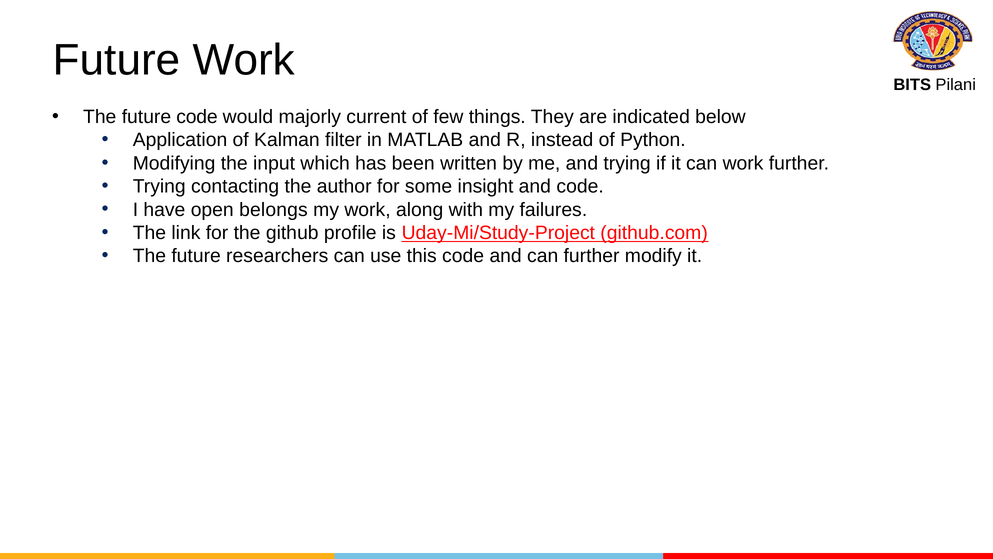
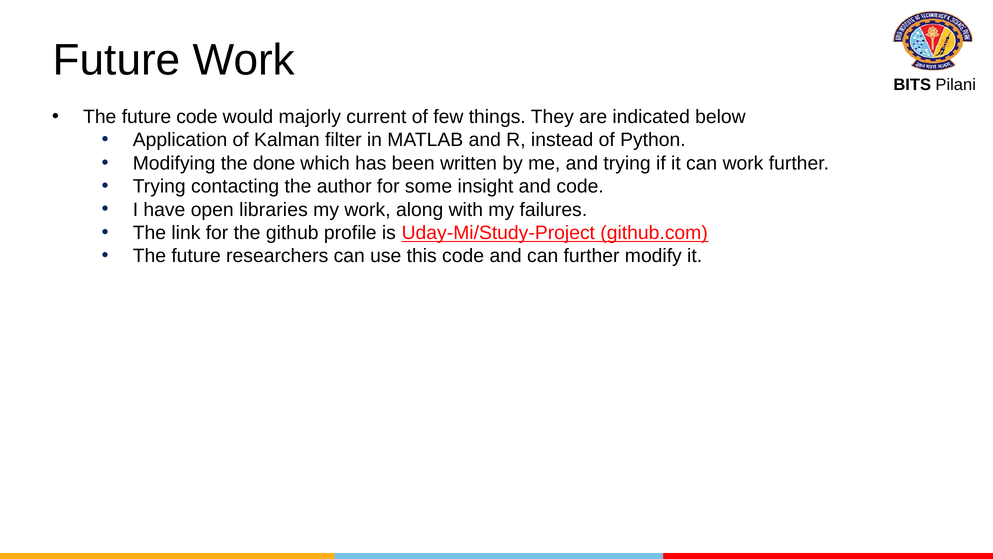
input: input -> done (274, 163)
belongs: belongs -> libraries (273, 209)
